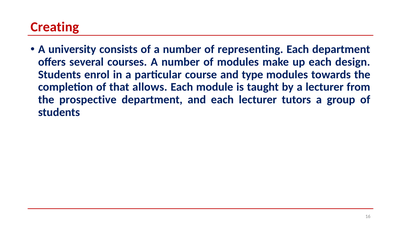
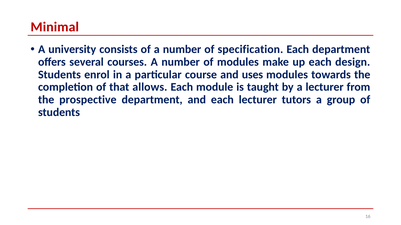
Creating: Creating -> Minimal (55, 27)
representing: representing -> specification (250, 50)
type: type -> uses (252, 75)
